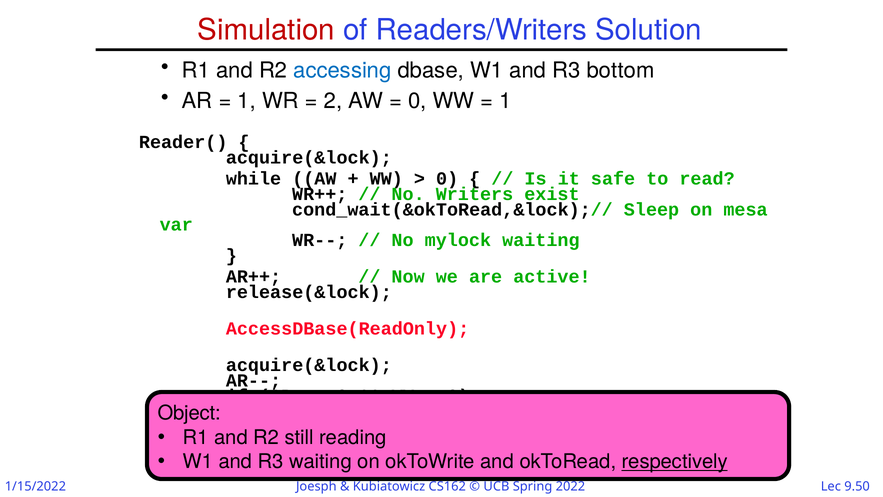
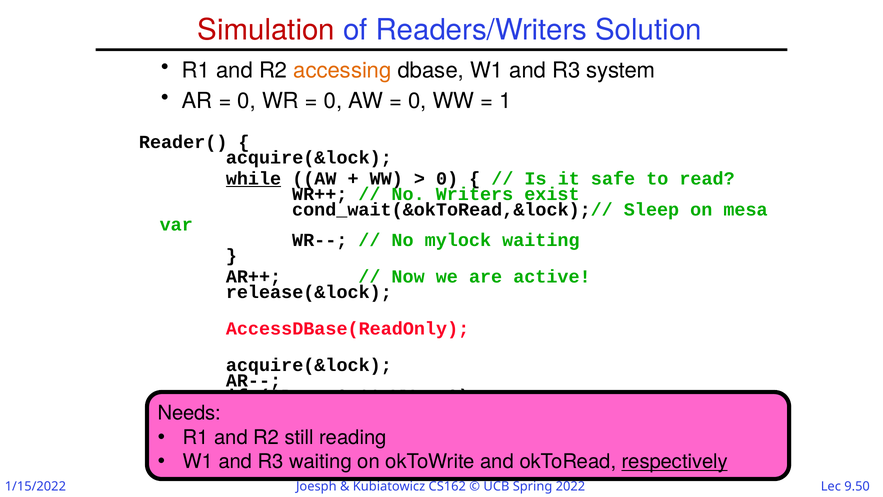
accessing colour: blue -> orange (342, 70)
bottom: bottom -> system (621, 70)
1: 1 -> 0 (247, 101)
2: 2 -> 0 (333, 101)
while underline: none -> present (254, 178)
Object: Object -> Needs (189, 413)
